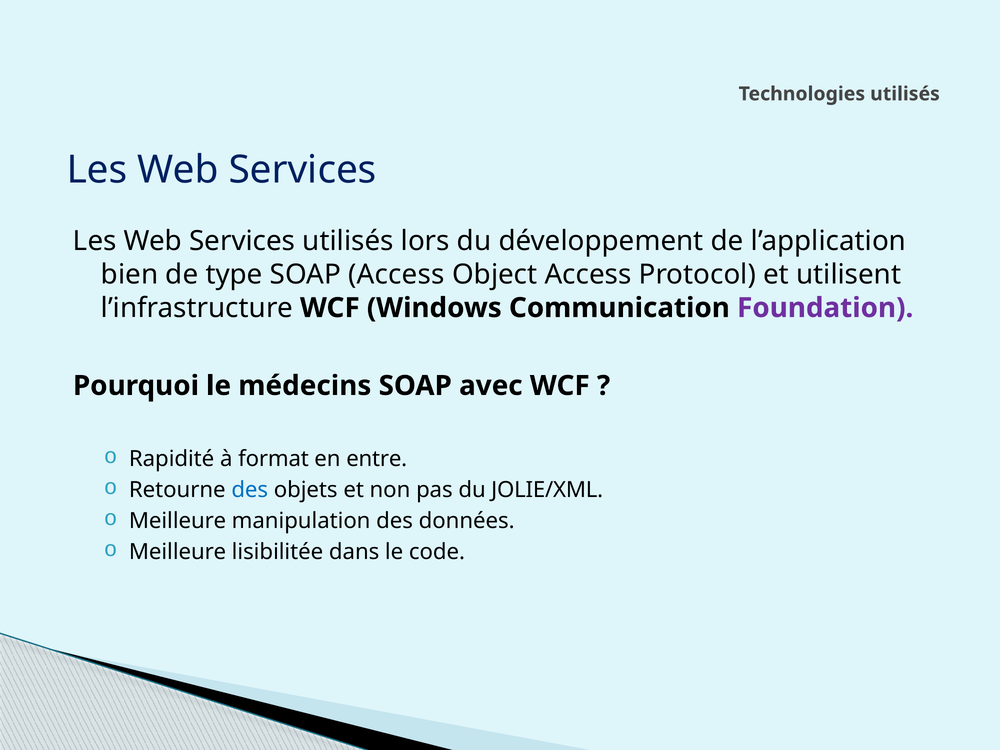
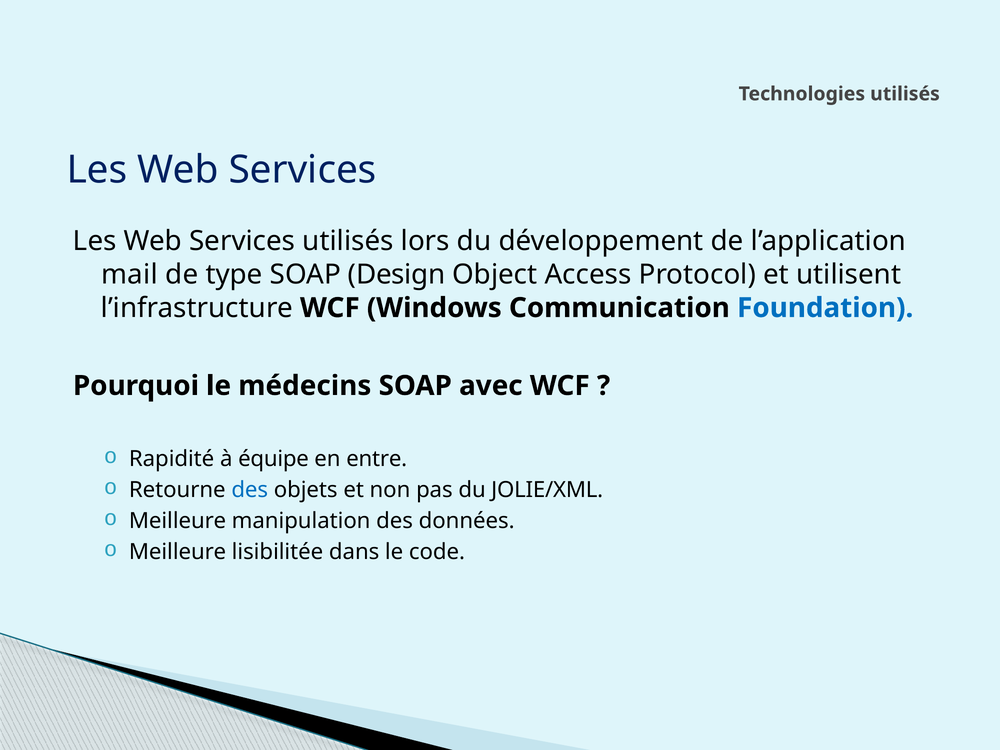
bien: bien -> mail (130, 274)
SOAP Access: Access -> Design (397, 274)
Foundation colour: purple -> blue (825, 308)
format: format -> équipe (274, 459)
